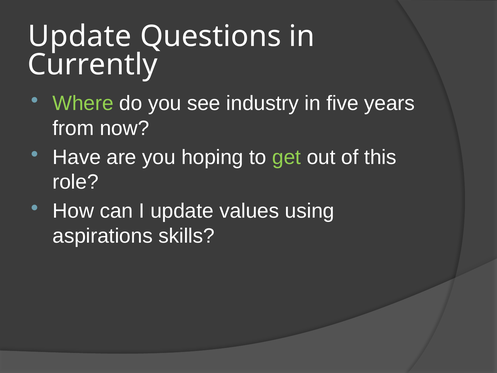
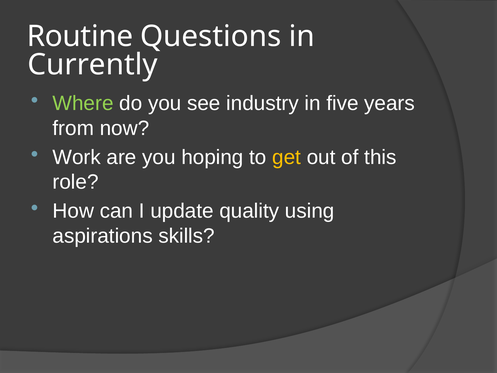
Update: Update -> Routine (80, 36)
Have: Have -> Work (77, 157)
get colour: light green -> yellow (287, 157)
values: values -> quality (249, 211)
